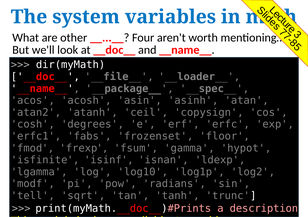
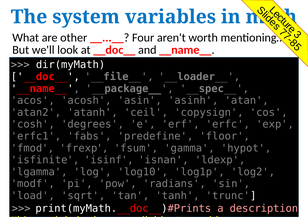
frozenset: frozenset -> predefine (155, 136)
tell: tell -> load (33, 196)
